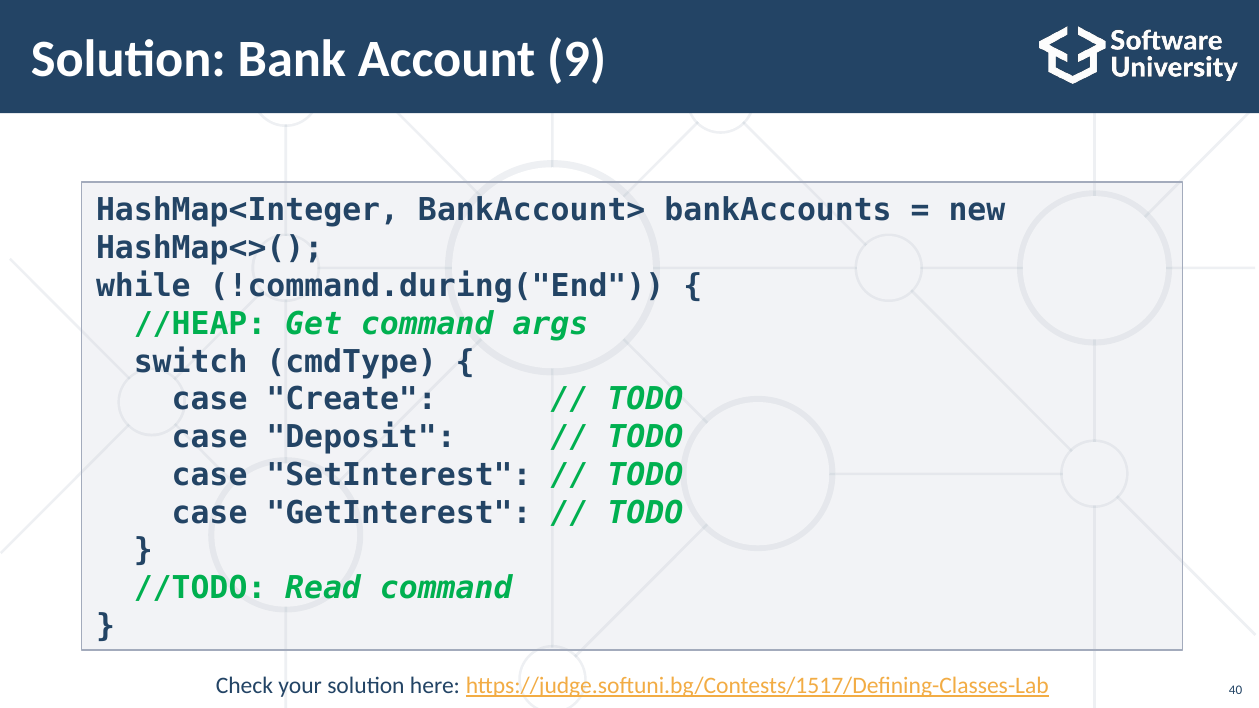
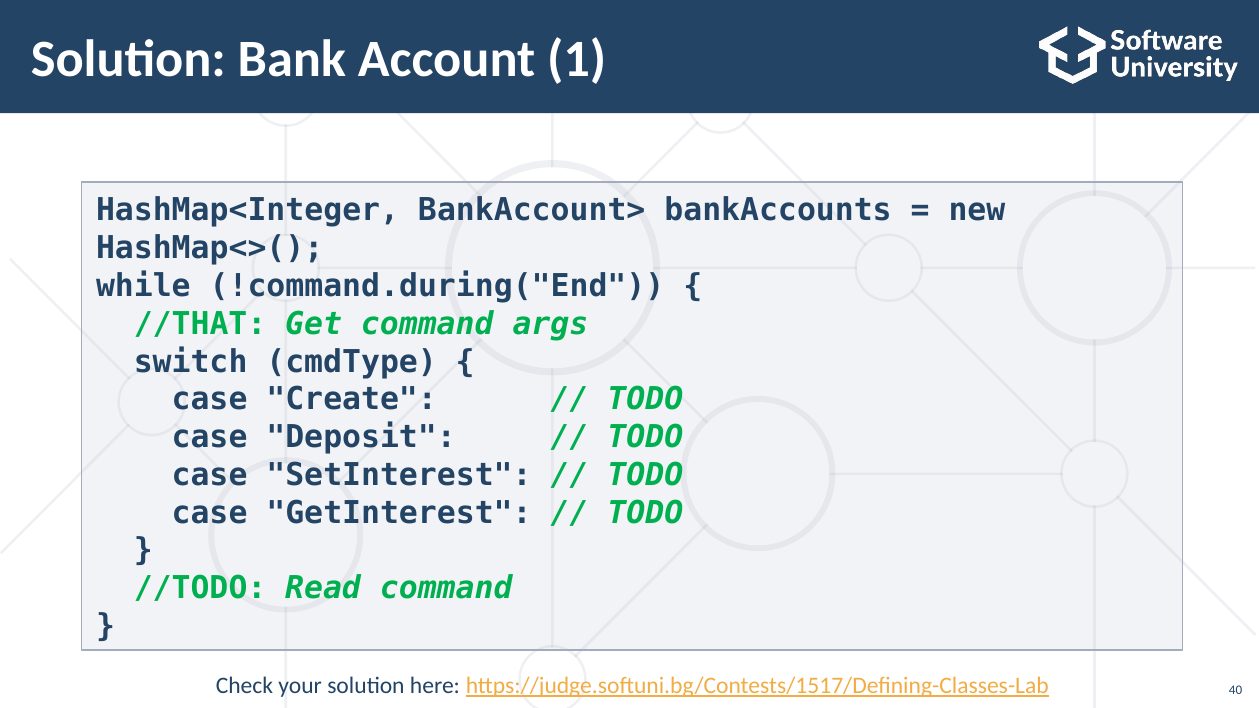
9: 9 -> 1 (577, 60)
//HEAP: //HEAP -> //THAT (200, 324)
